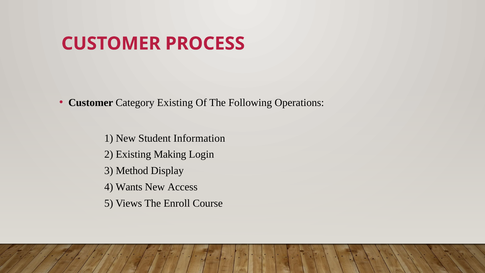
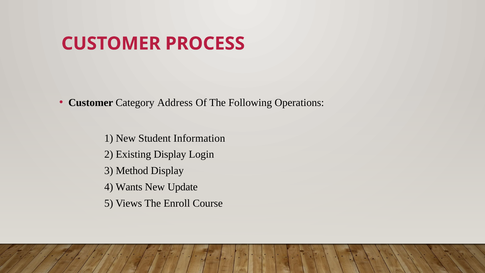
Category Existing: Existing -> Address (175, 103)
Existing Making: Making -> Display (170, 154)
Access: Access -> Update (183, 187)
